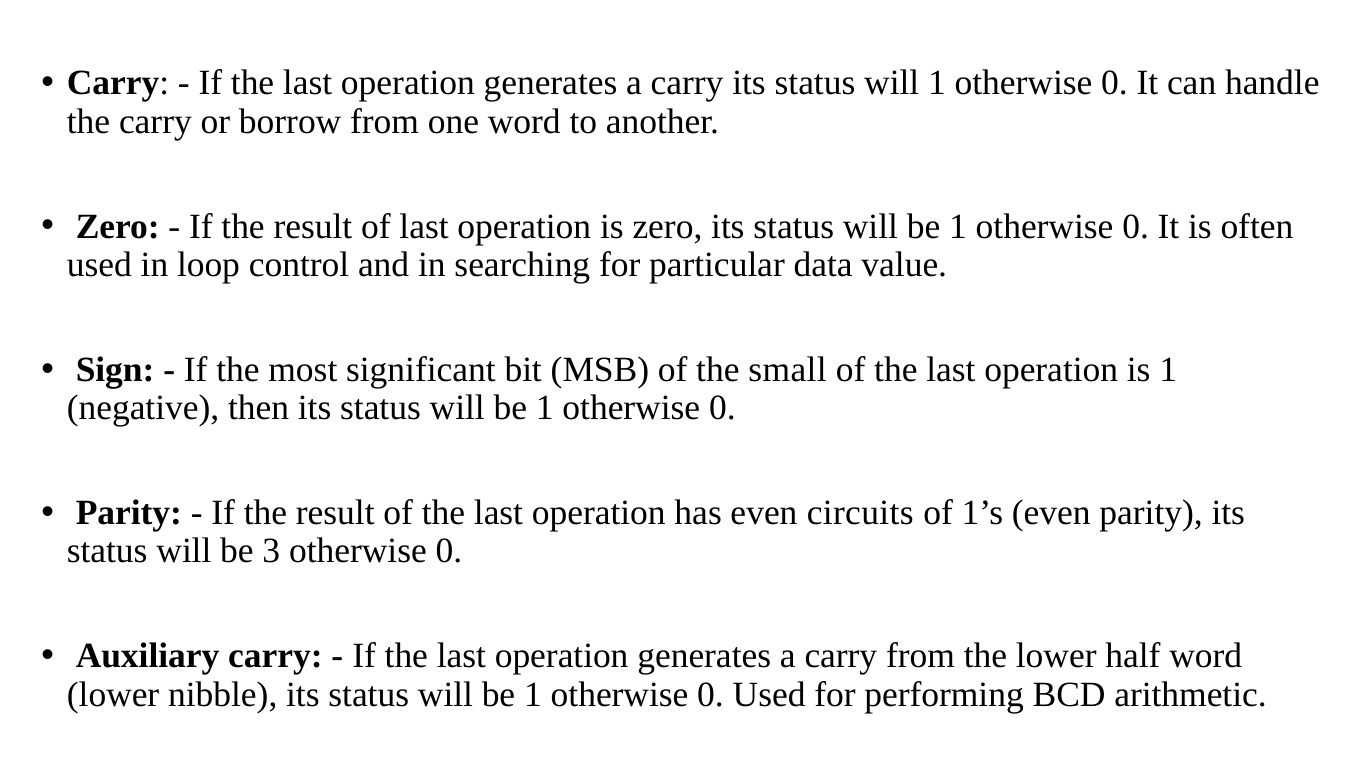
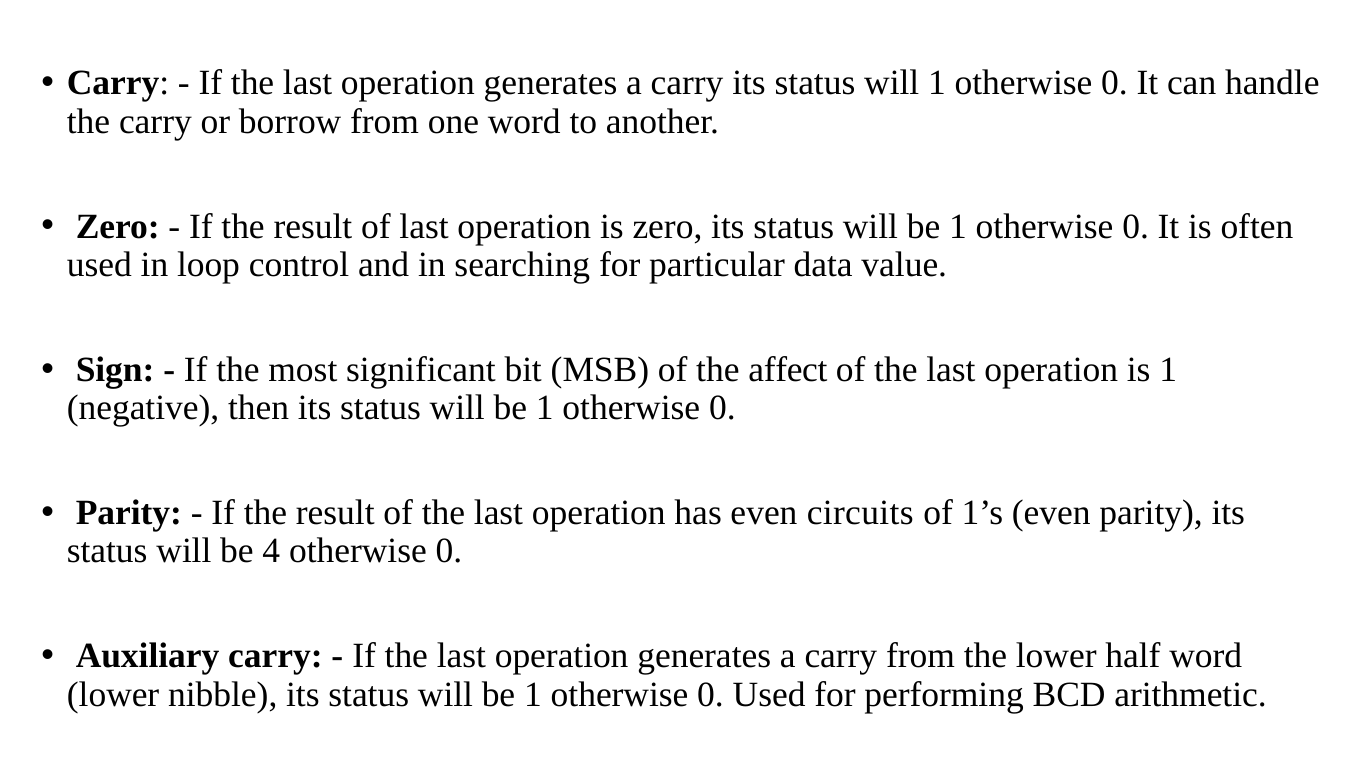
small: small -> affect (788, 370)
3: 3 -> 4 (271, 552)
